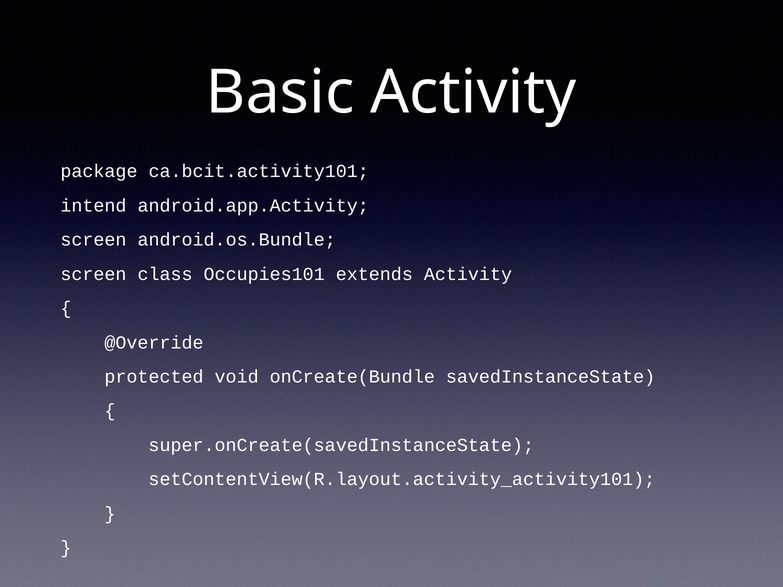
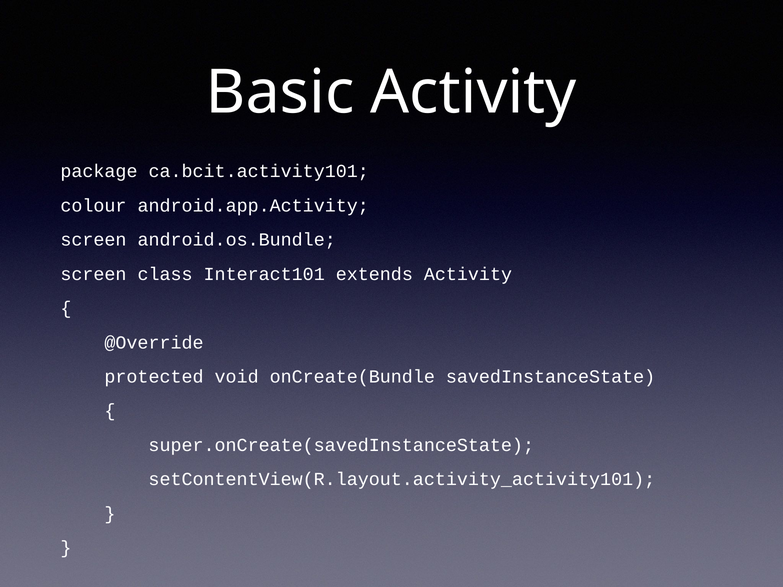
intend: intend -> colour (93, 206)
Occupies101: Occupies101 -> Interact101 (264, 274)
